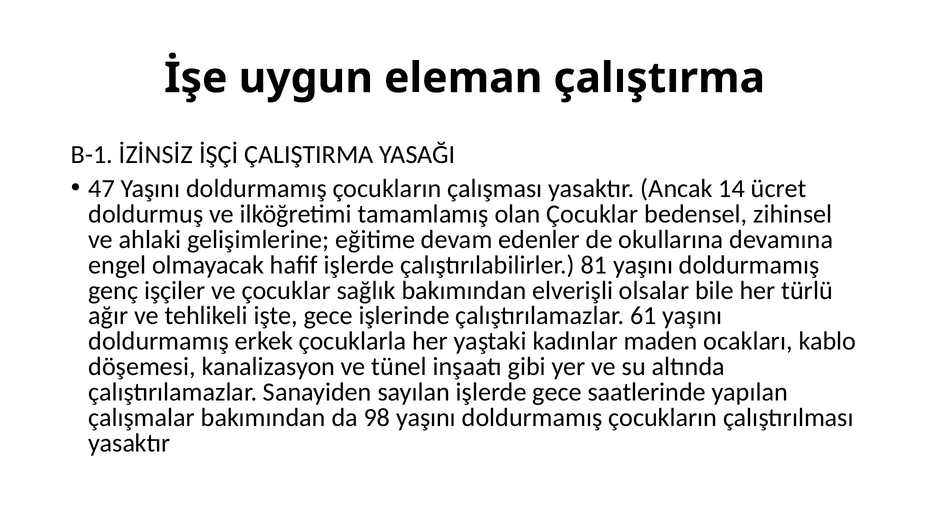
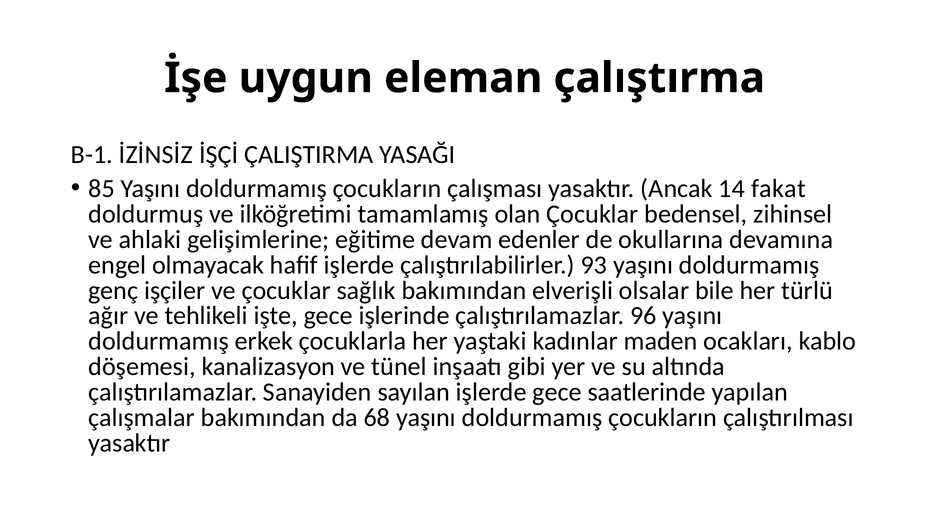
47: 47 -> 85 (102, 189)
ücret: ücret -> fakat (779, 189)
81: 81 -> 93 (594, 265)
61: 61 -> 96 (643, 316)
98: 98 -> 68 (377, 418)
